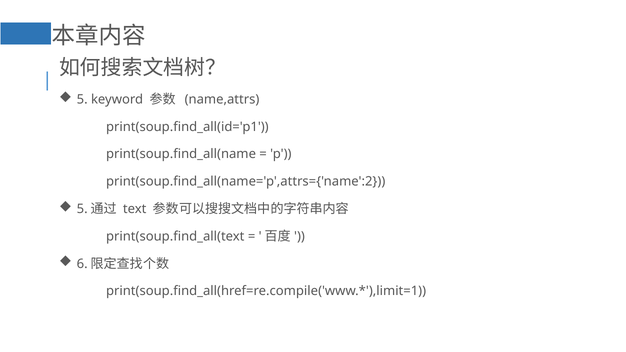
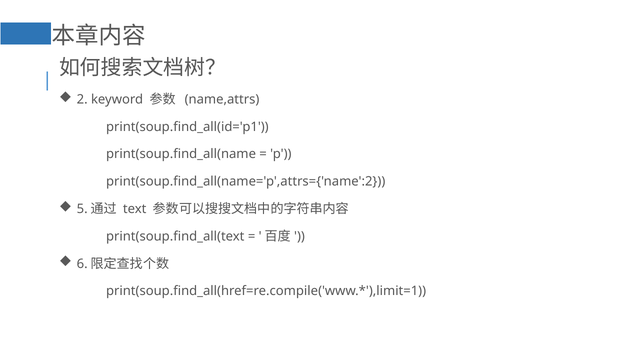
5: 5 -> 2 (82, 99)
